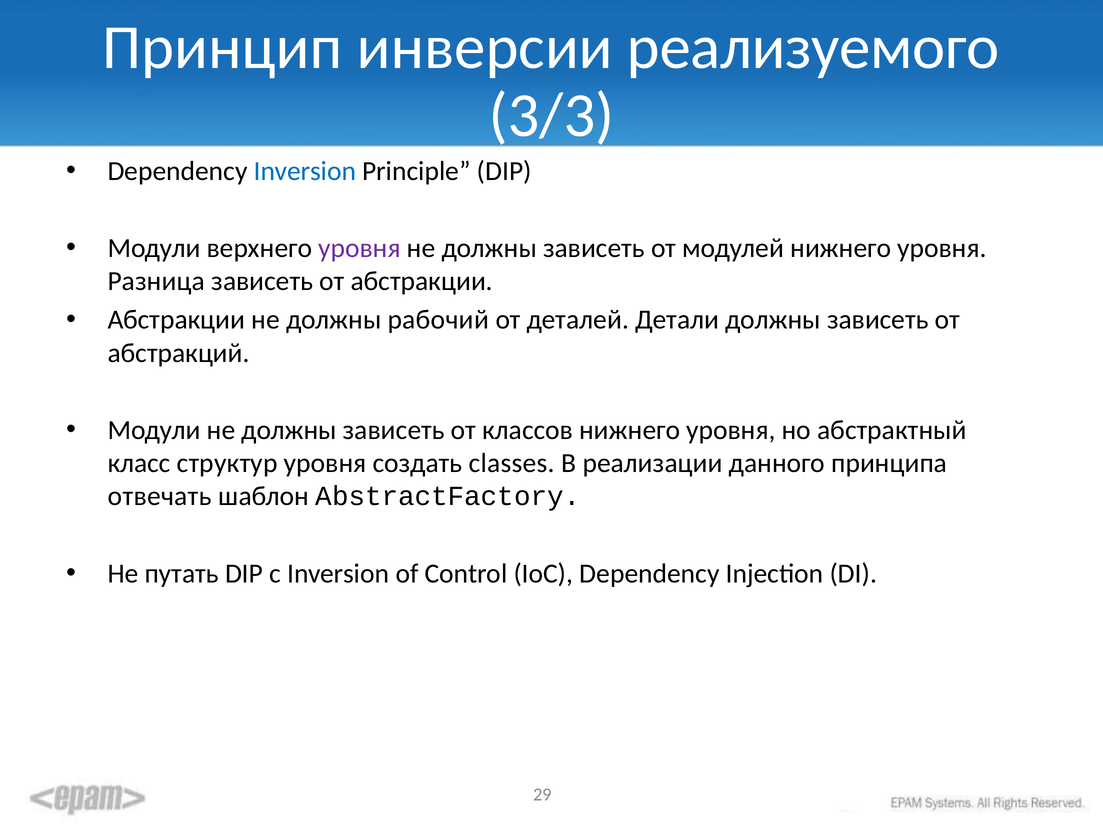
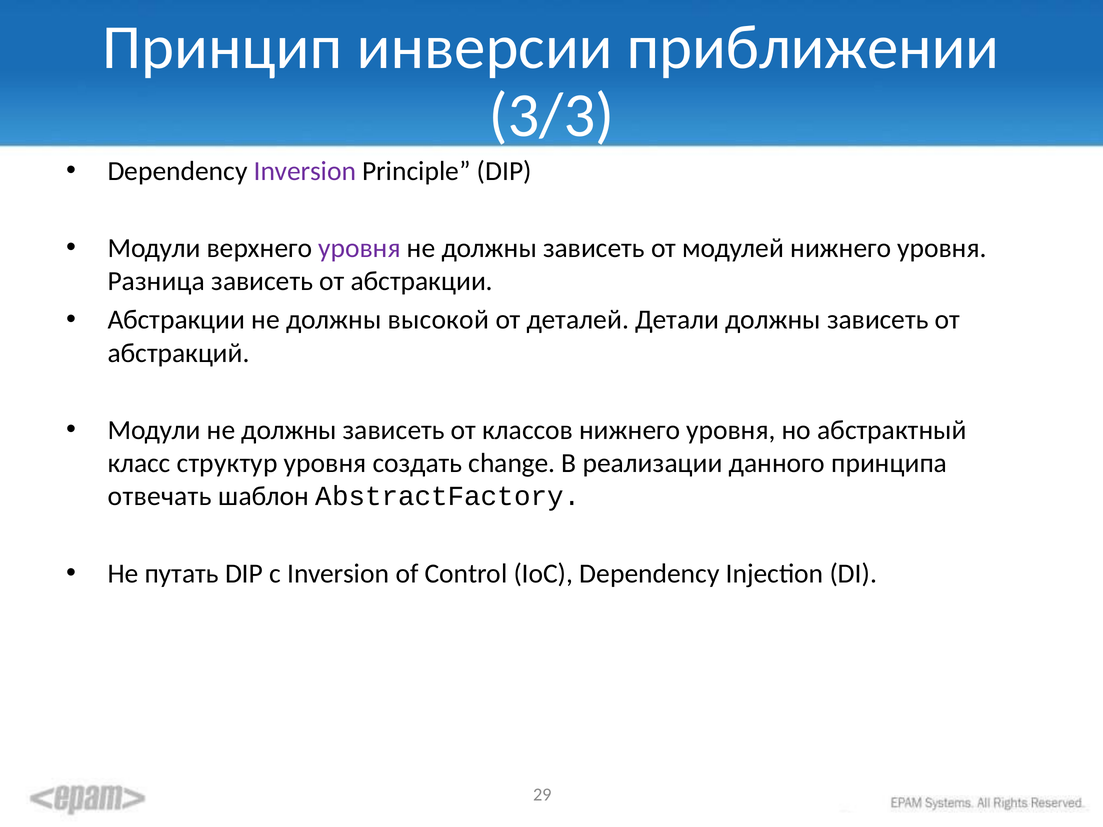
реализуемого: реализуемого -> приближении (813, 48)
Inversion colour: blue -> purple (305, 171)
рабочий: рабочий -> высокой (438, 320)
classes: classes -> change (512, 463)
